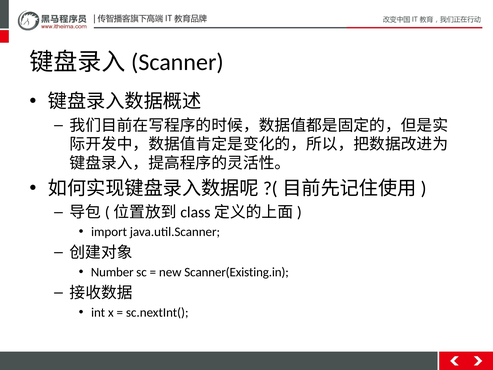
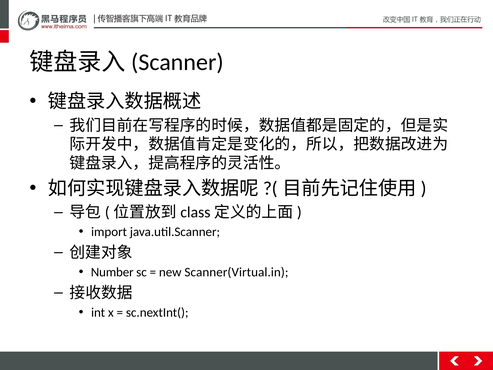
Scanner(Existing.in: Scanner(Existing.in -> Scanner(Virtual.in (236, 272)
